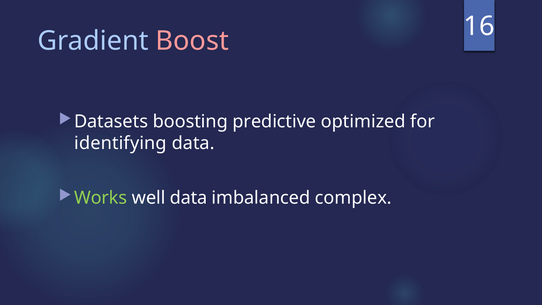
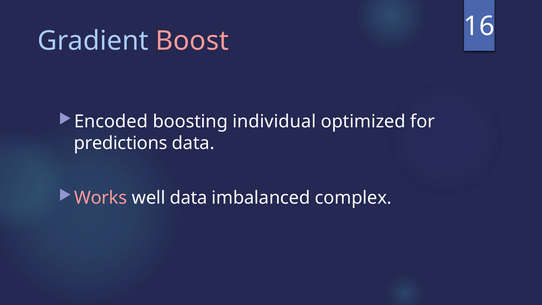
Datasets: Datasets -> Encoded (111, 122)
predictive: predictive -> individual (274, 122)
identifying: identifying -> predictions (121, 143)
Works colour: light green -> pink (101, 198)
